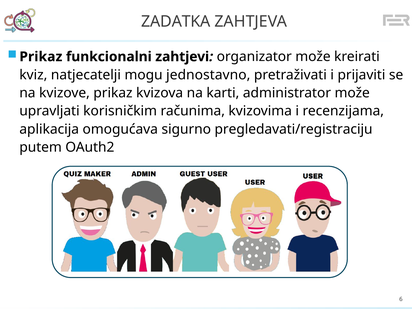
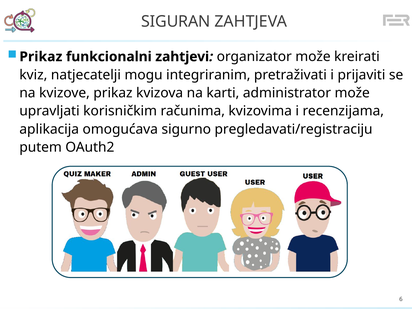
ZADATKA: ZADATKA -> SIGURAN (176, 21)
jednostavno: jednostavno -> integriranim (208, 75)
